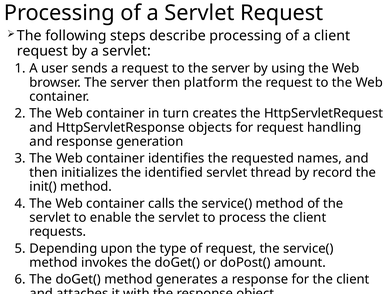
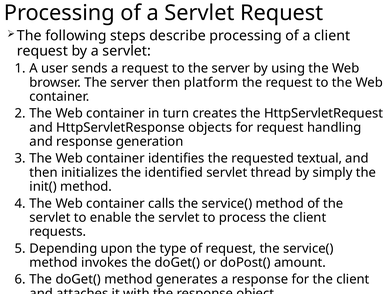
names: names -> textual (320, 158)
record: record -> simply (333, 173)
